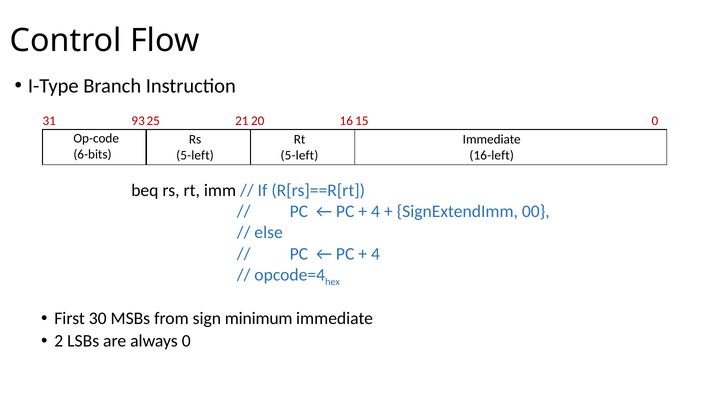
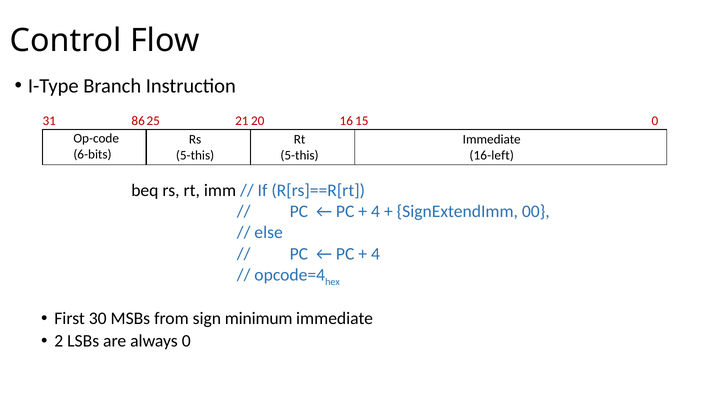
93: 93 -> 86 (138, 121)
5-left: 5-left -> 5-this (195, 155)
5-left: 5-left -> 5-this (300, 155)
